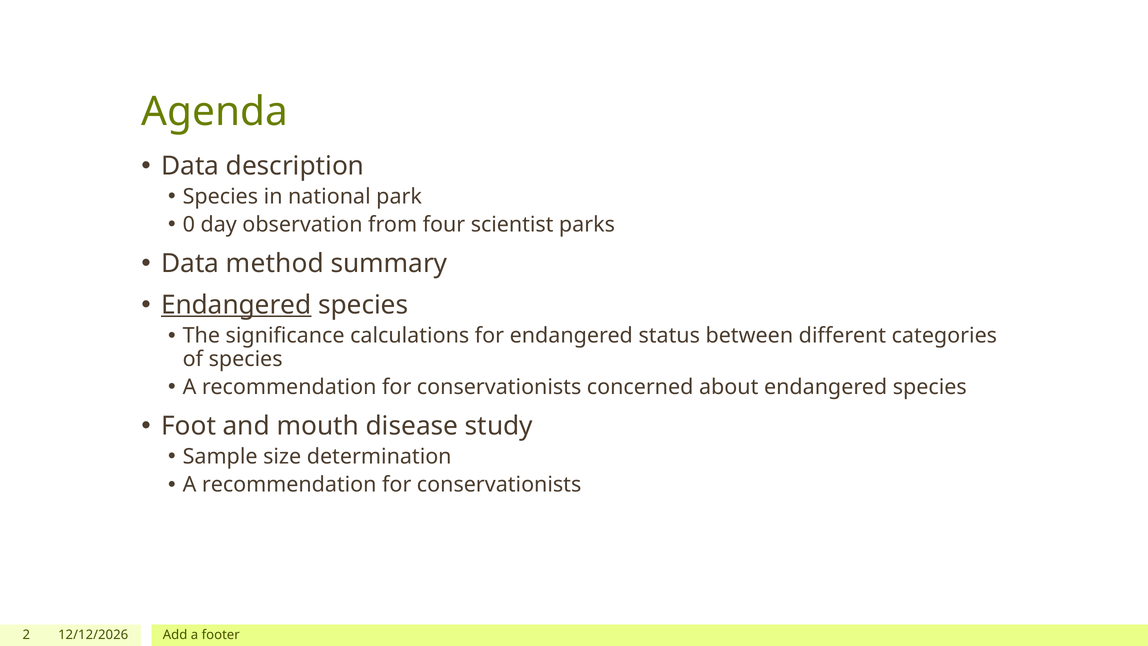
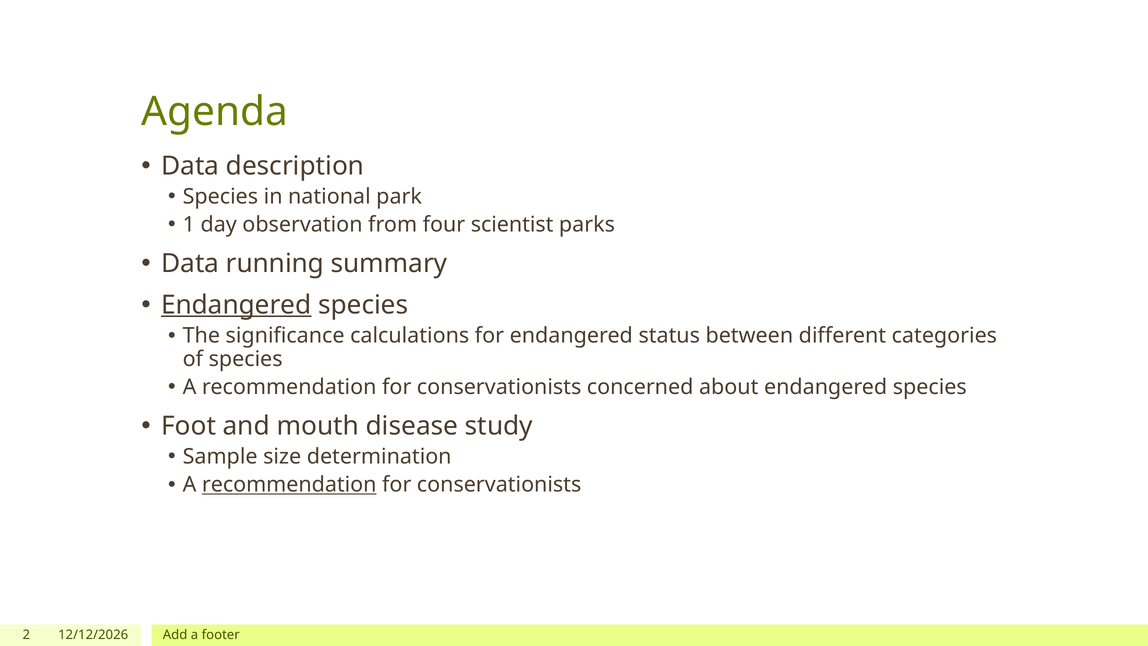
0: 0 -> 1 (189, 224)
method: method -> running (275, 263)
recommendation underline: none -> present (289, 485)
